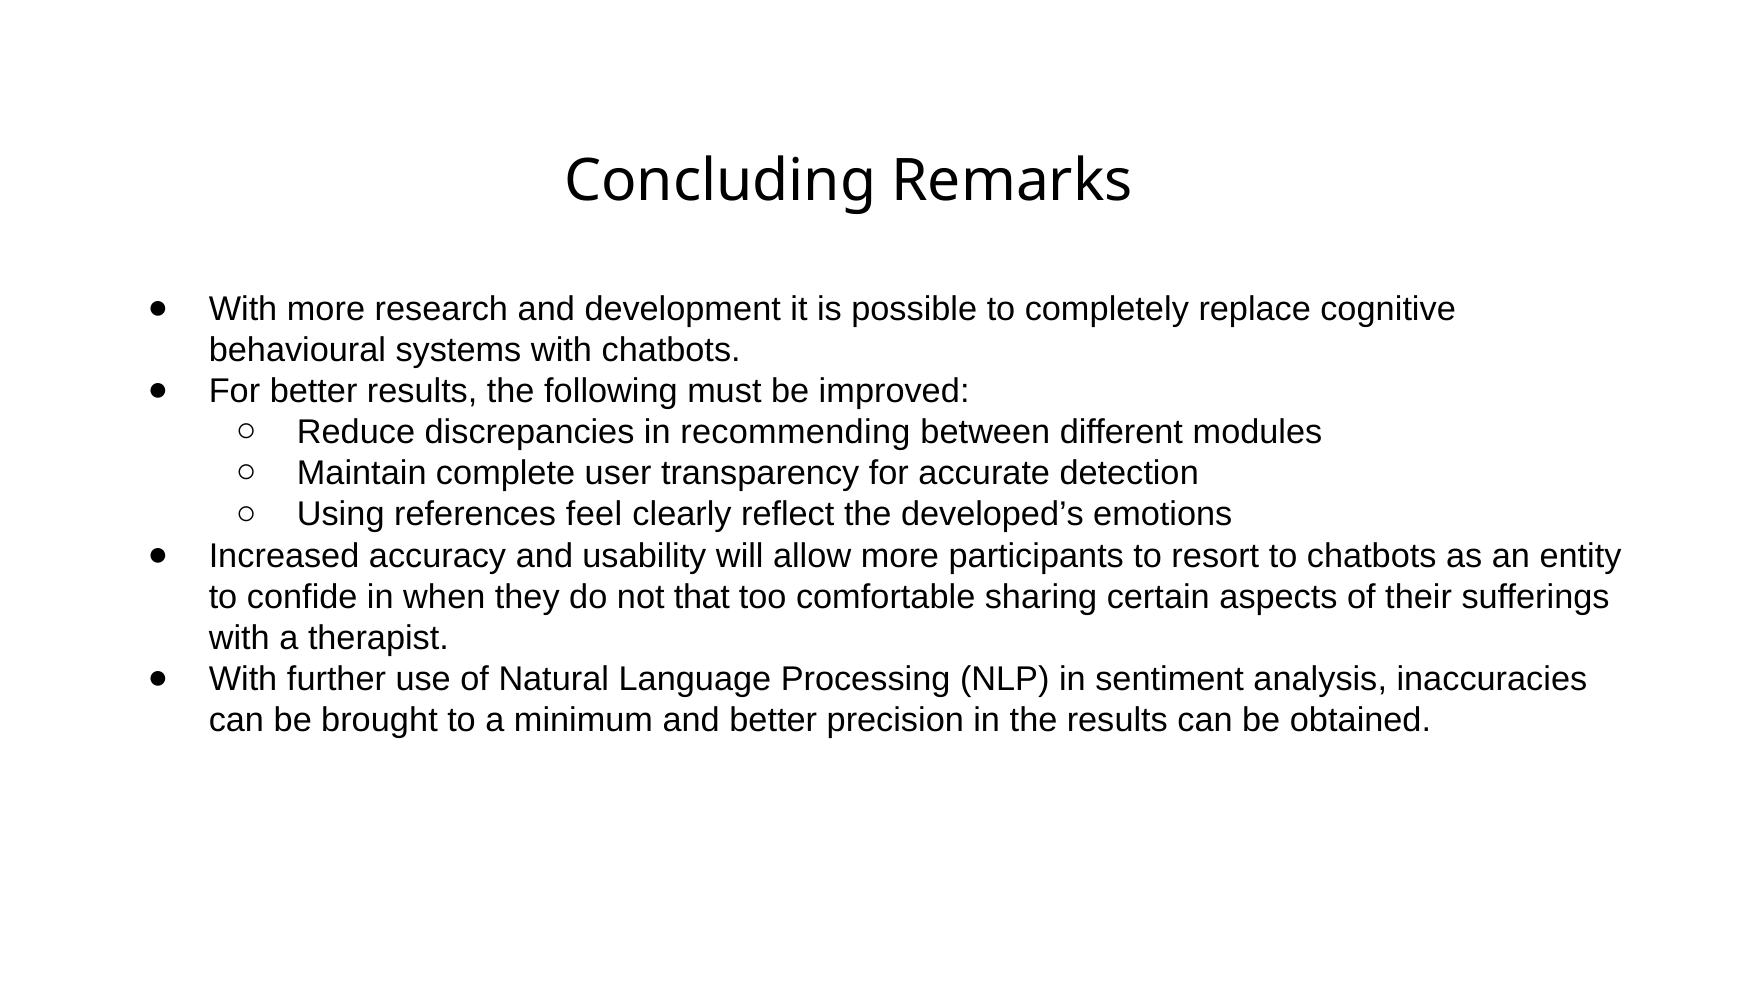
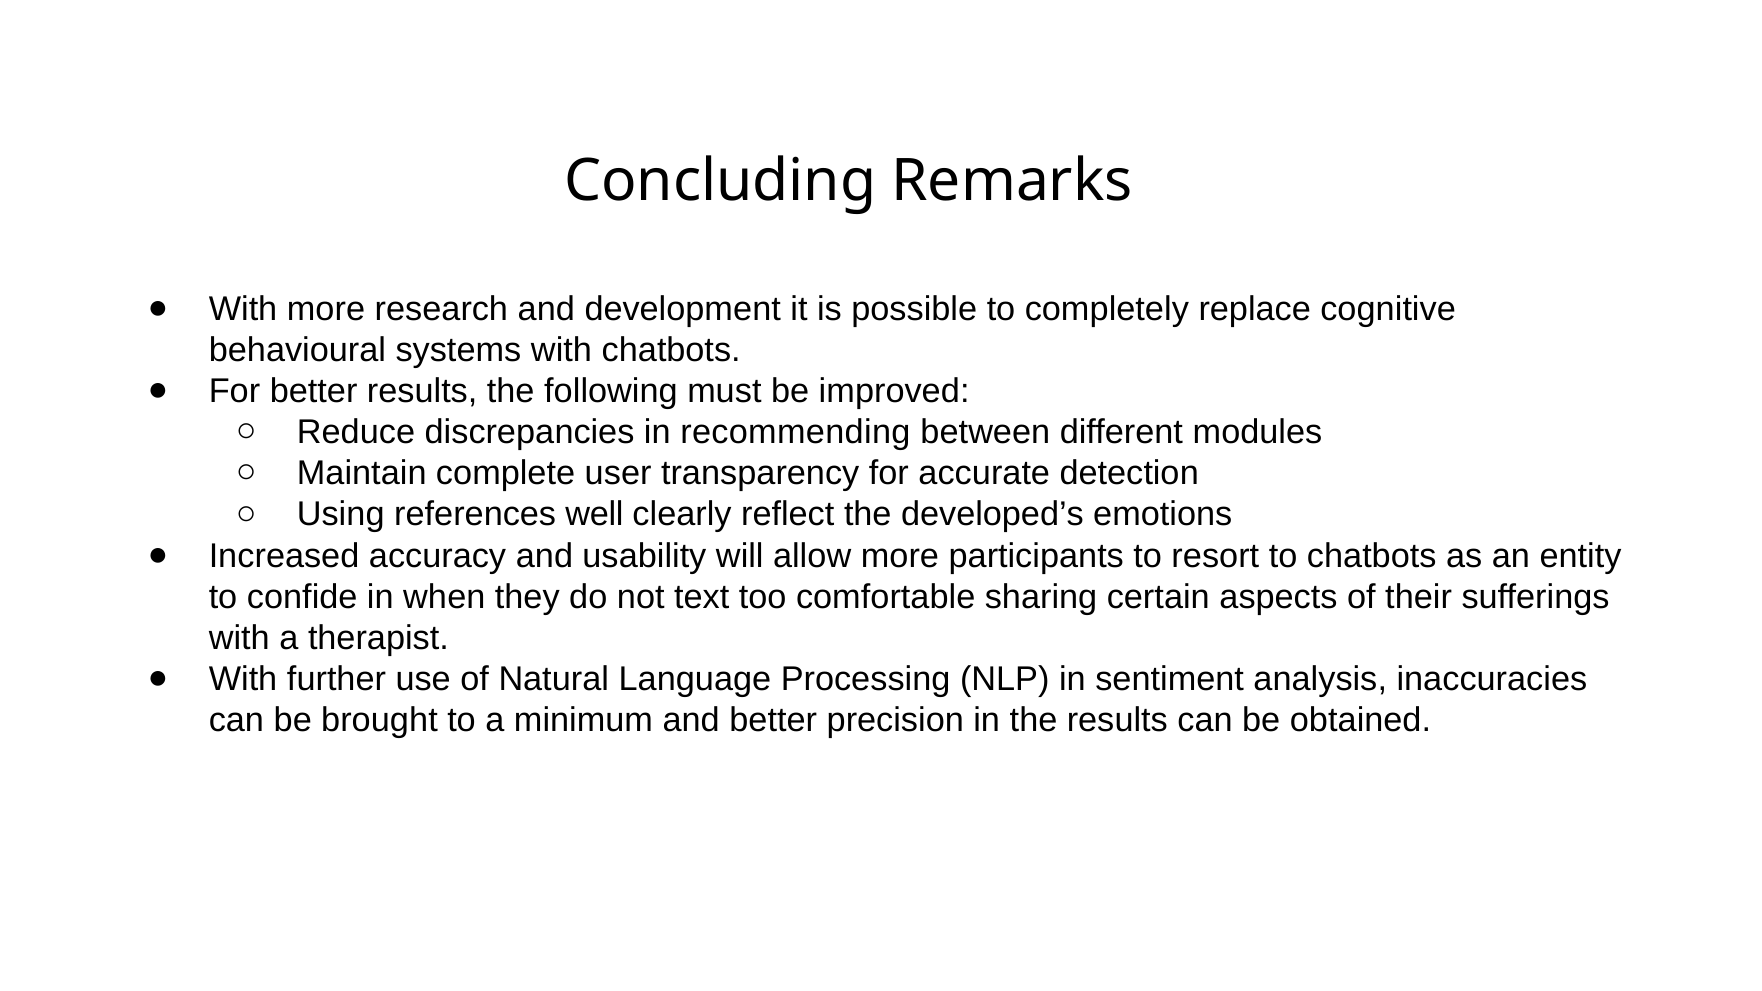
feel: feel -> well (594, 515)
that: that -> text (702, 597)
